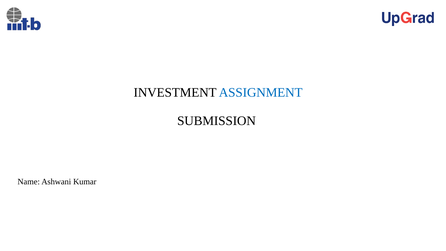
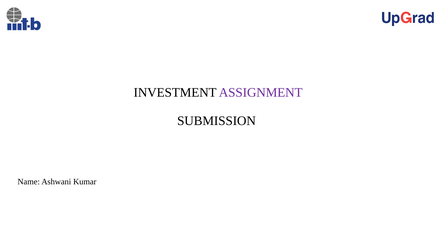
ASSIGNMENT colour: blue -> purple (261, 93)
